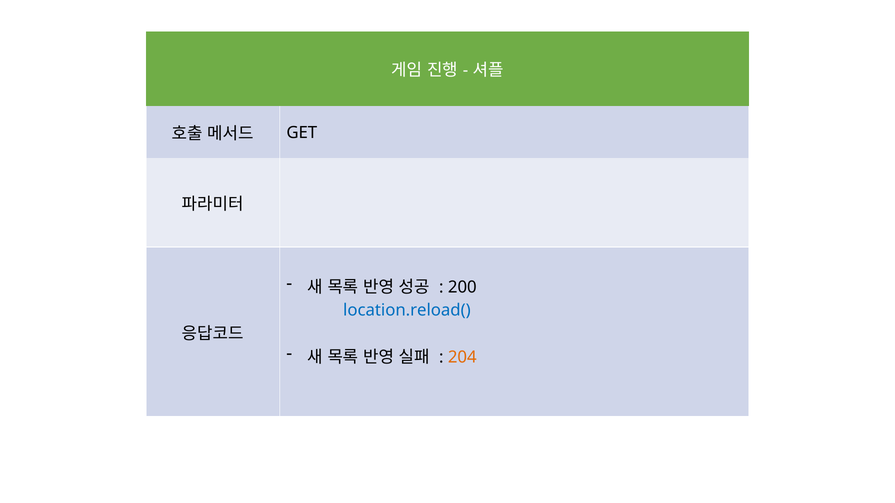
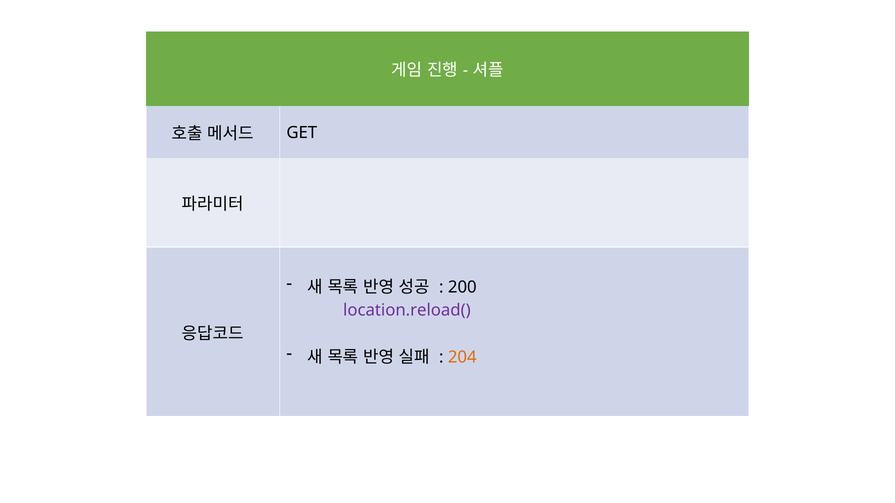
location.reload( colour: blue -> purple (407, 310)
